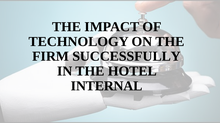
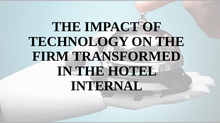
SUCCESSFULLY: SUCCESSFULLY -> TRANSFORMED (127, 57)
